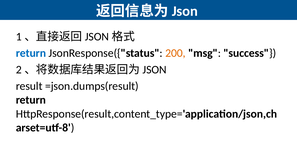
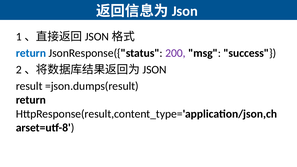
200 colour: orange -> purple (175, 53)
